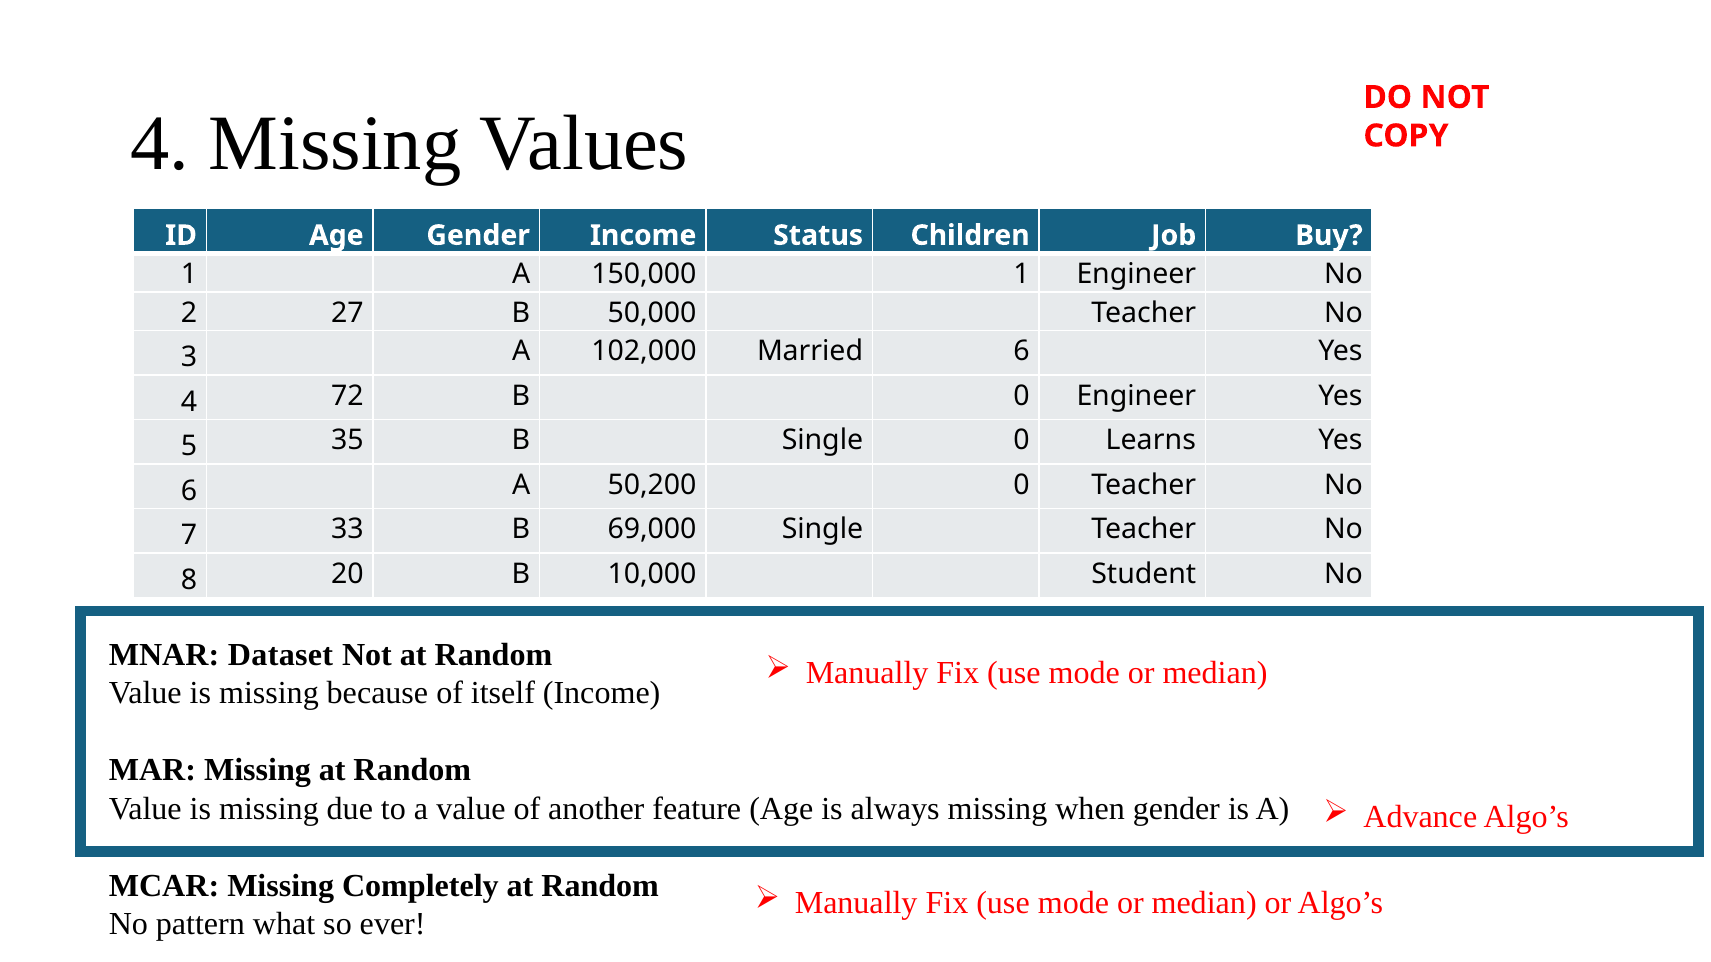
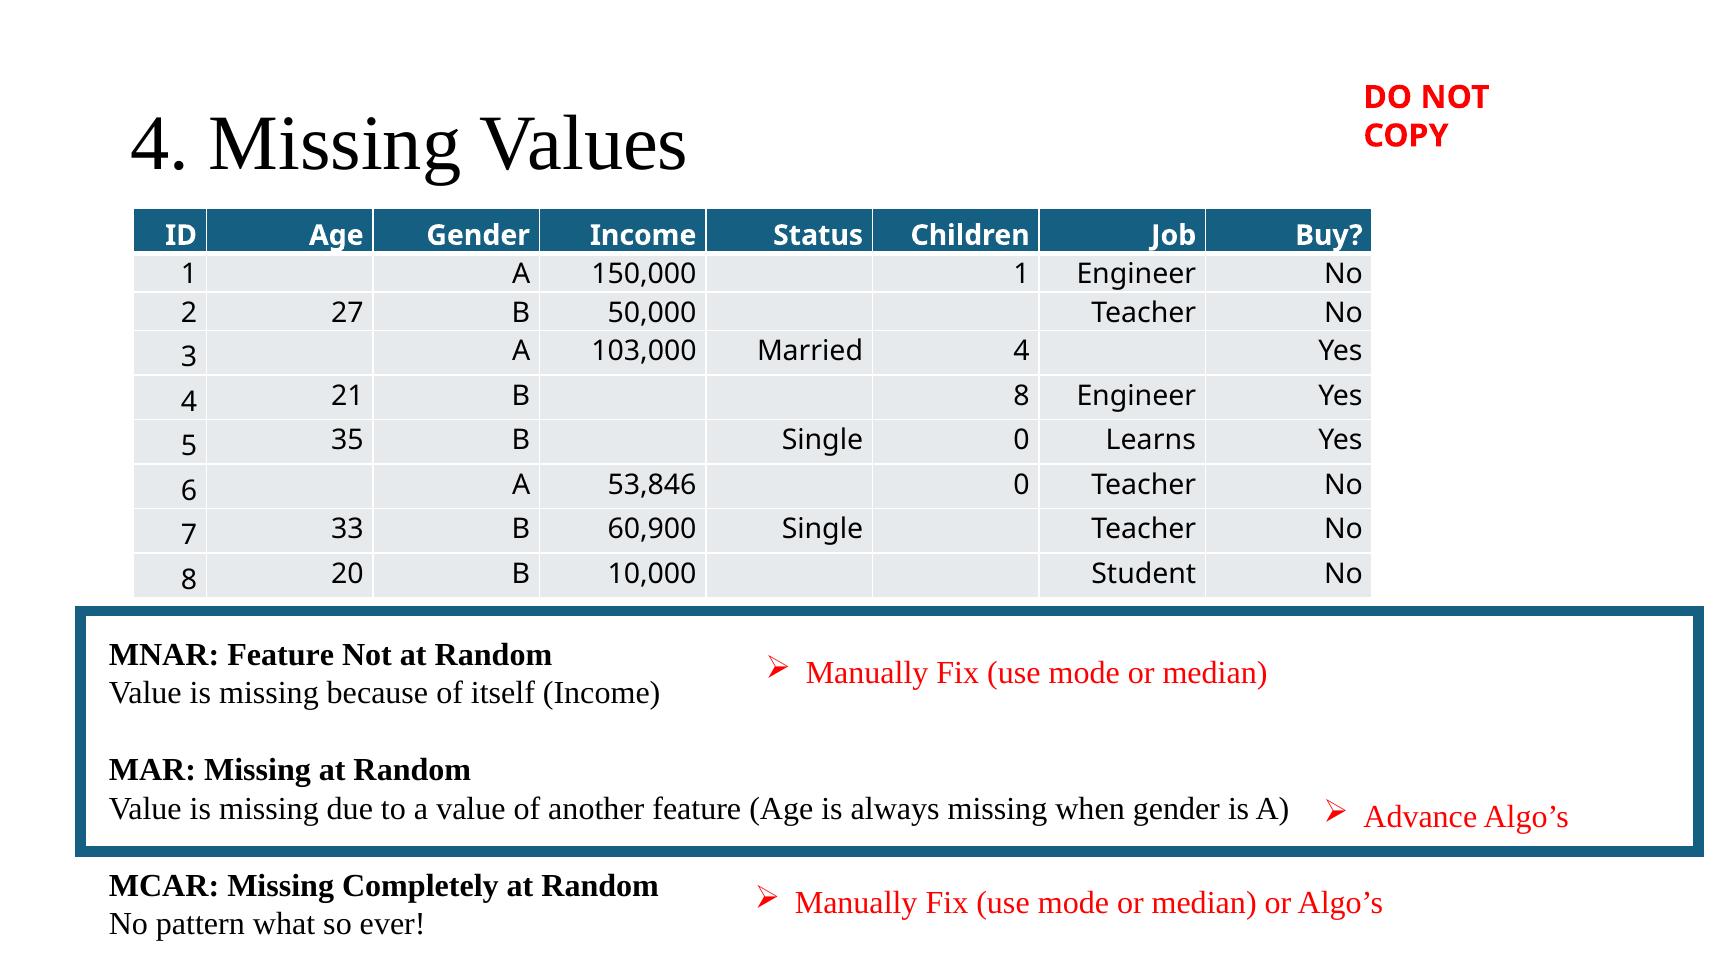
102,000: 102,000 -> 103,000 (644, 352)
Married 6: 6 -> 4 (1022, 352)
72: 72 -> 21 (347, 396)
B 0: 0 -> 8 (1022, 396)
50,200: 50,200 -> 53,846 (652, 485)
69,000: 69,000 -> 60,900 (652, 530)
MNAR Dataset: Dataset -> Feature (281, 655)
